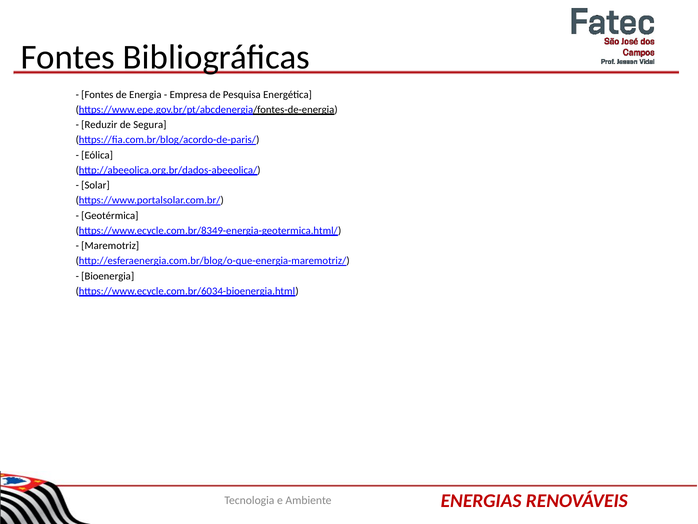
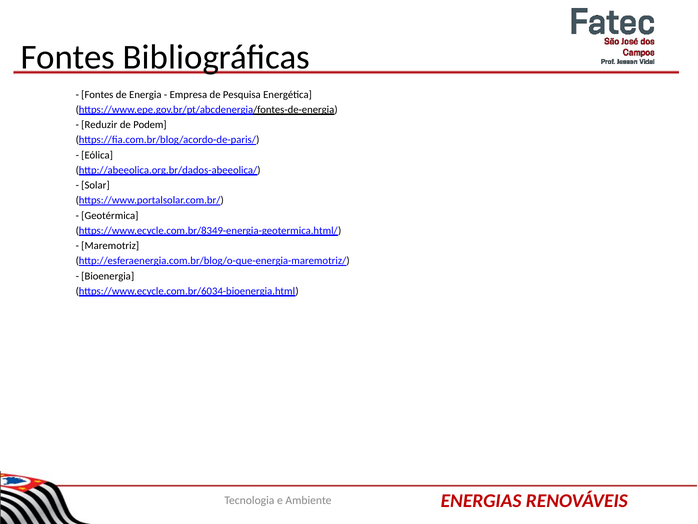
Segura: Segura -> Podem (150, 125)
